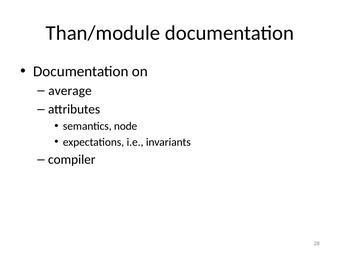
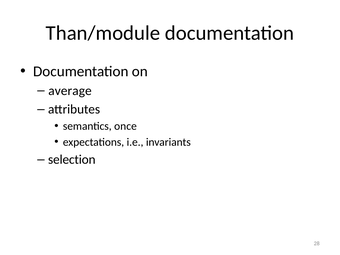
node: node -> once (125, 126)
compiler: compiler -> selection (72, 160)
